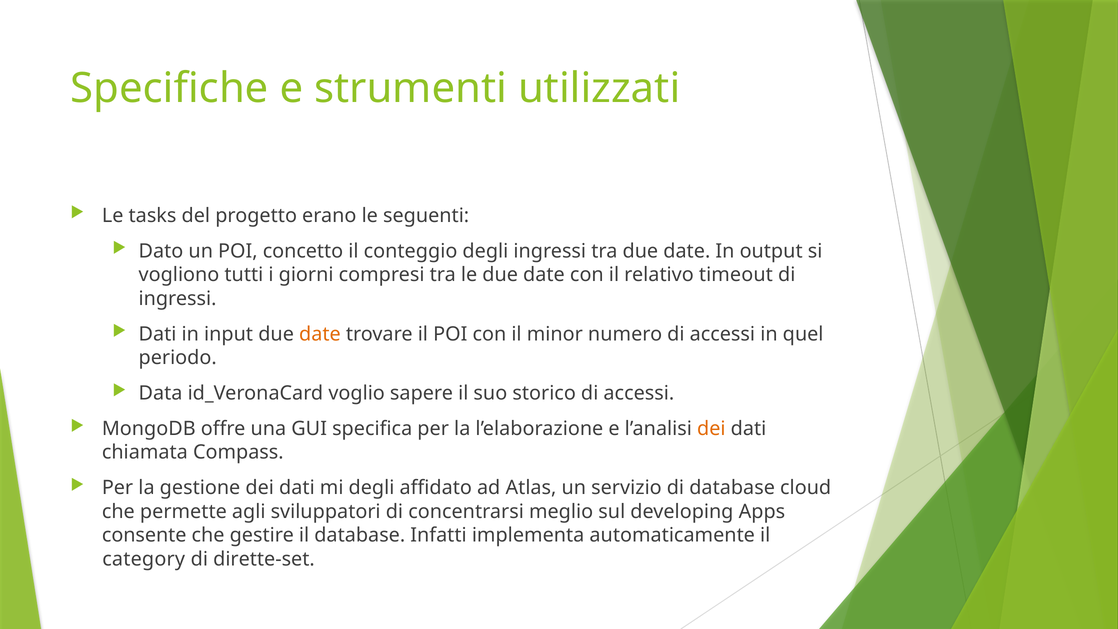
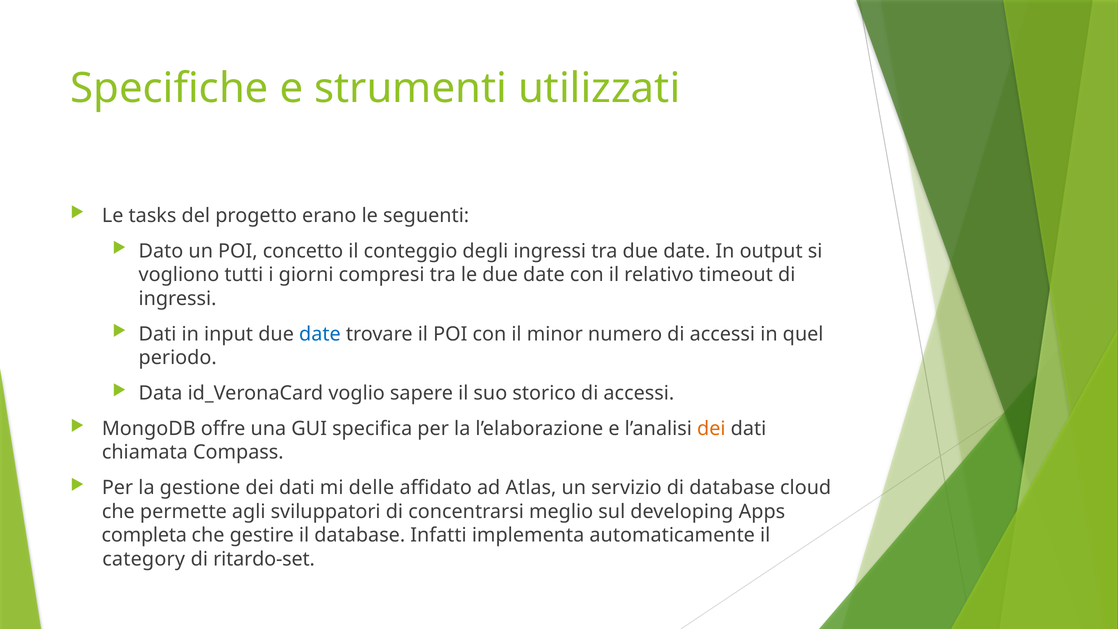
date colour: orange -> blue (320, 334)
mi degli: degli -> delle (371, 488)
consente: consente -> completa (144, 535)
dirette-set: dirette-set -> ritardo-set (264, 559)
